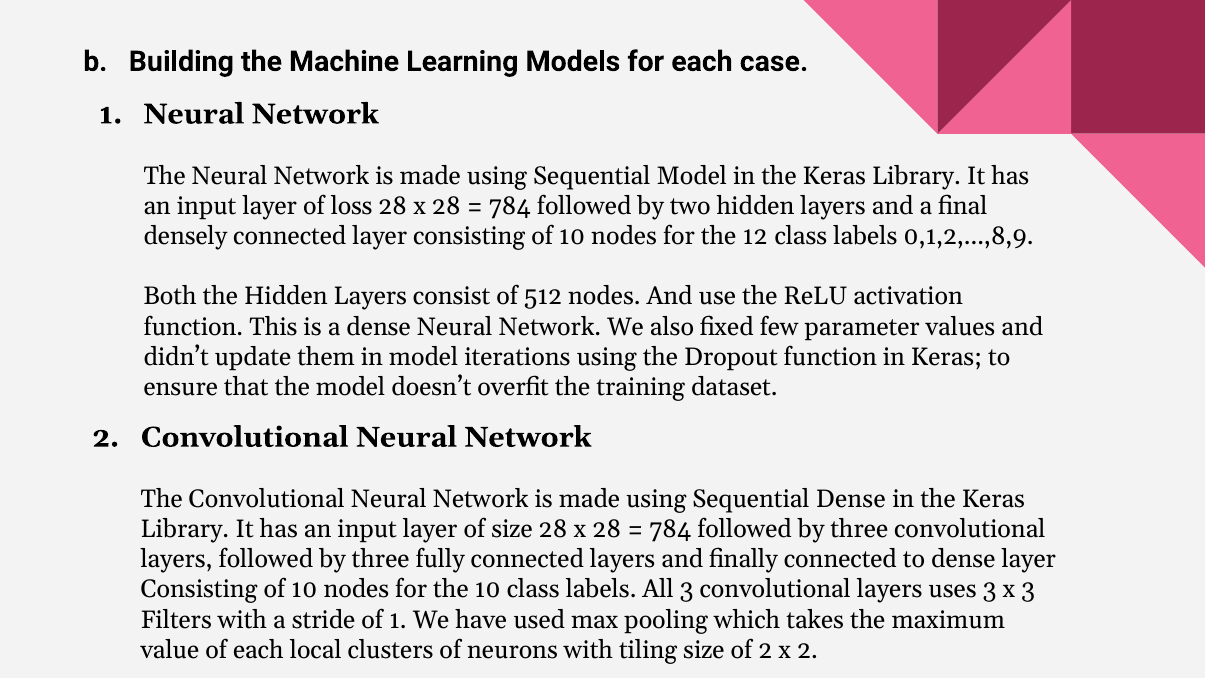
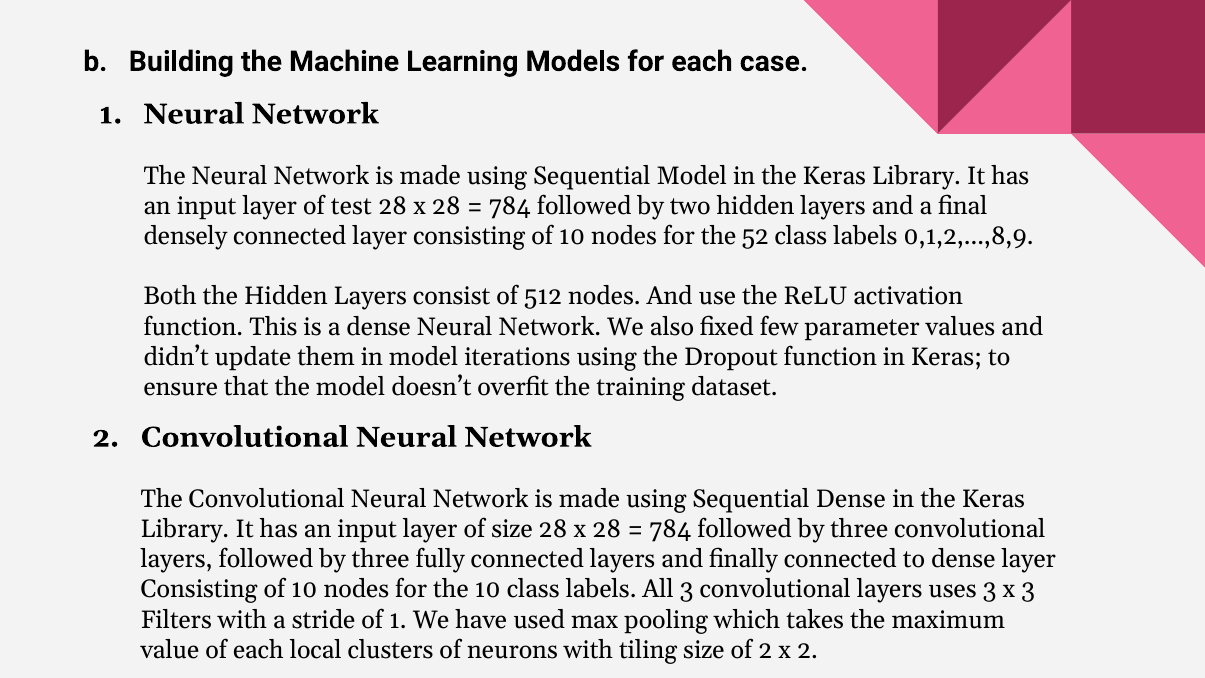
loss: loss -> test (351, 206)
12: 12 -> 52 (755, 236)
